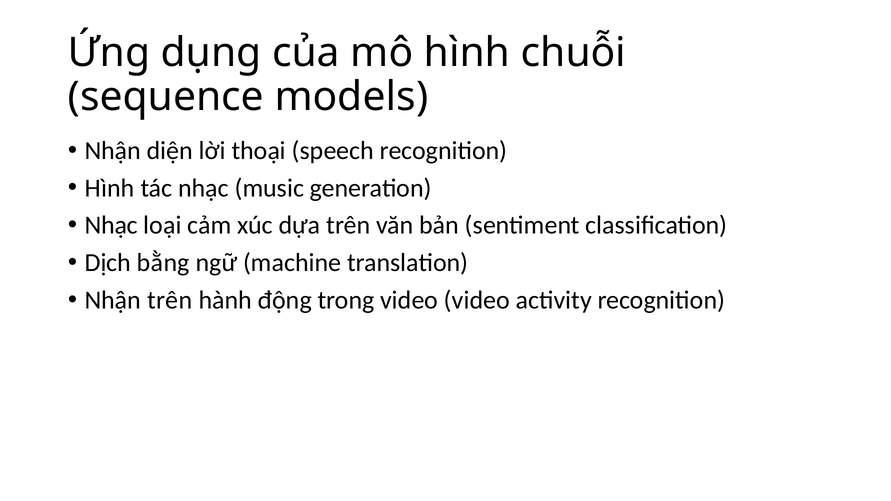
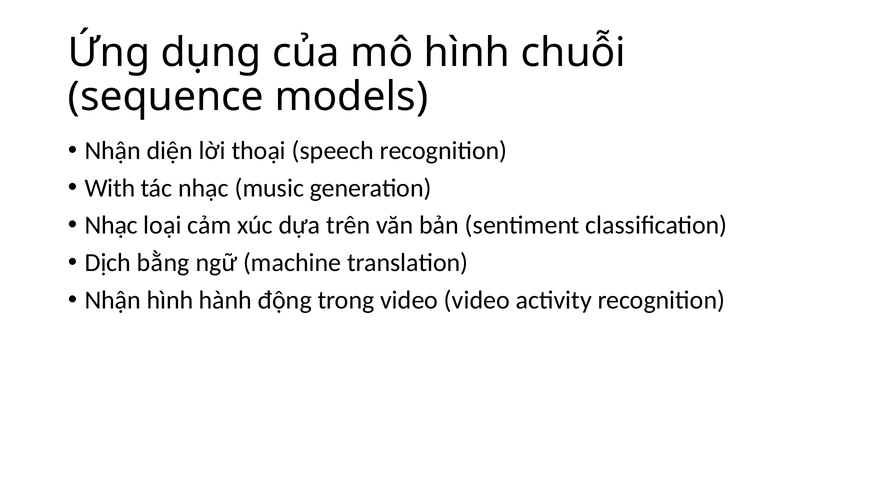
Hình: Hình -> With (110, 188)
Nhận trên: trên -> hình (170, 300)
